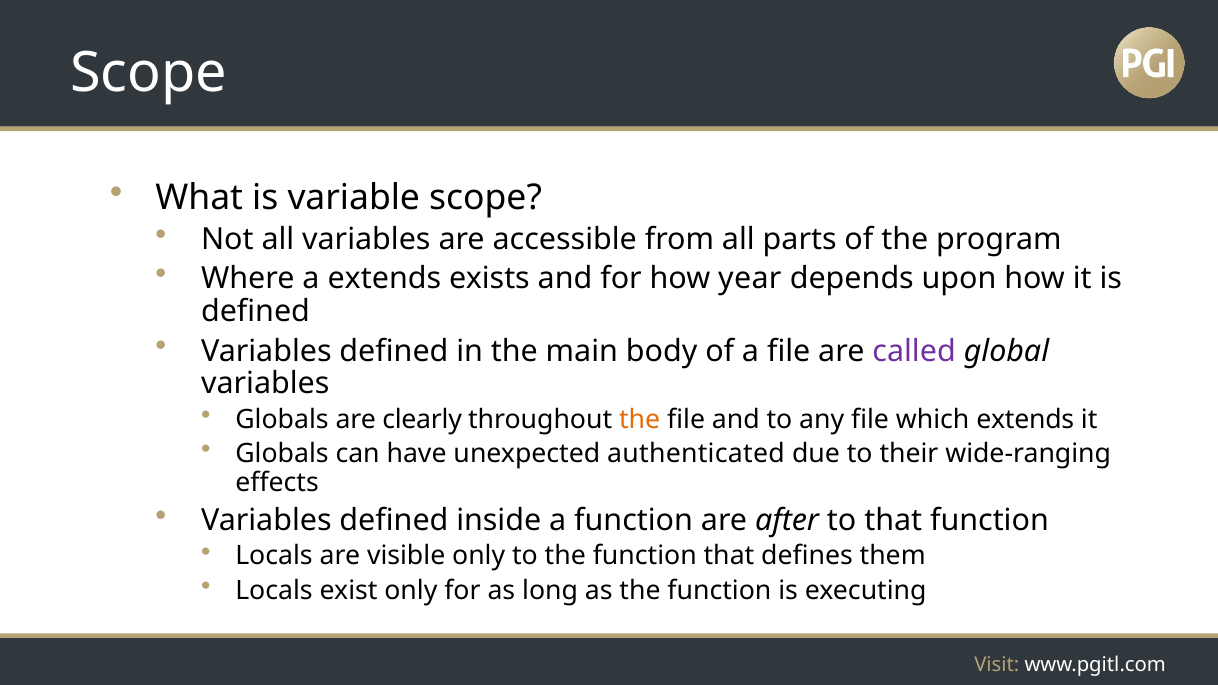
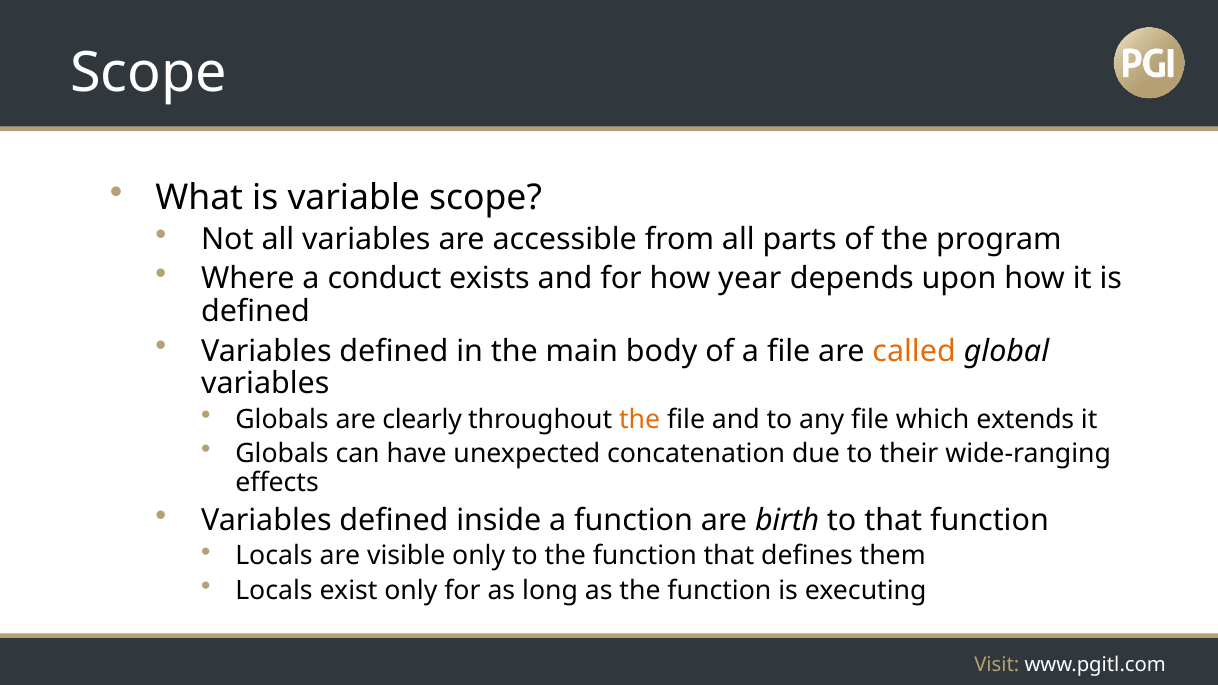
a extends: extends -> conduct (384, 279)
called colour: purple -> orange (914, 351)
authenticated: authenticated -> concatenation (696, 454)
after: after -> birth (787, 520)
